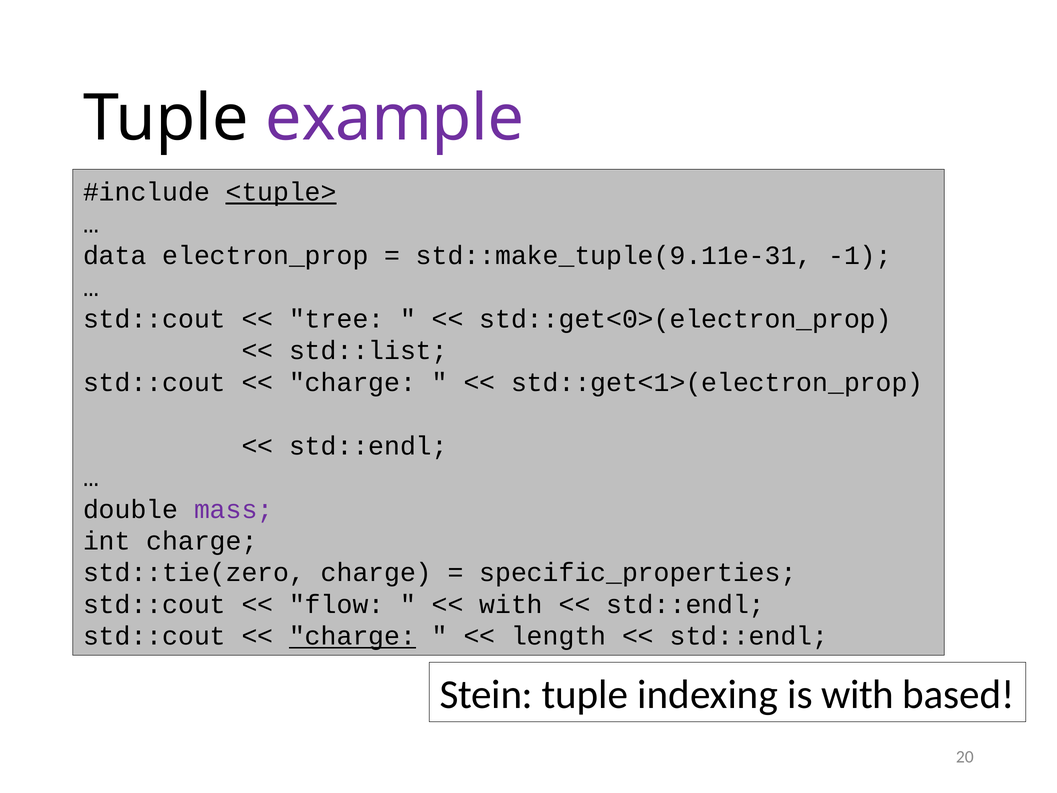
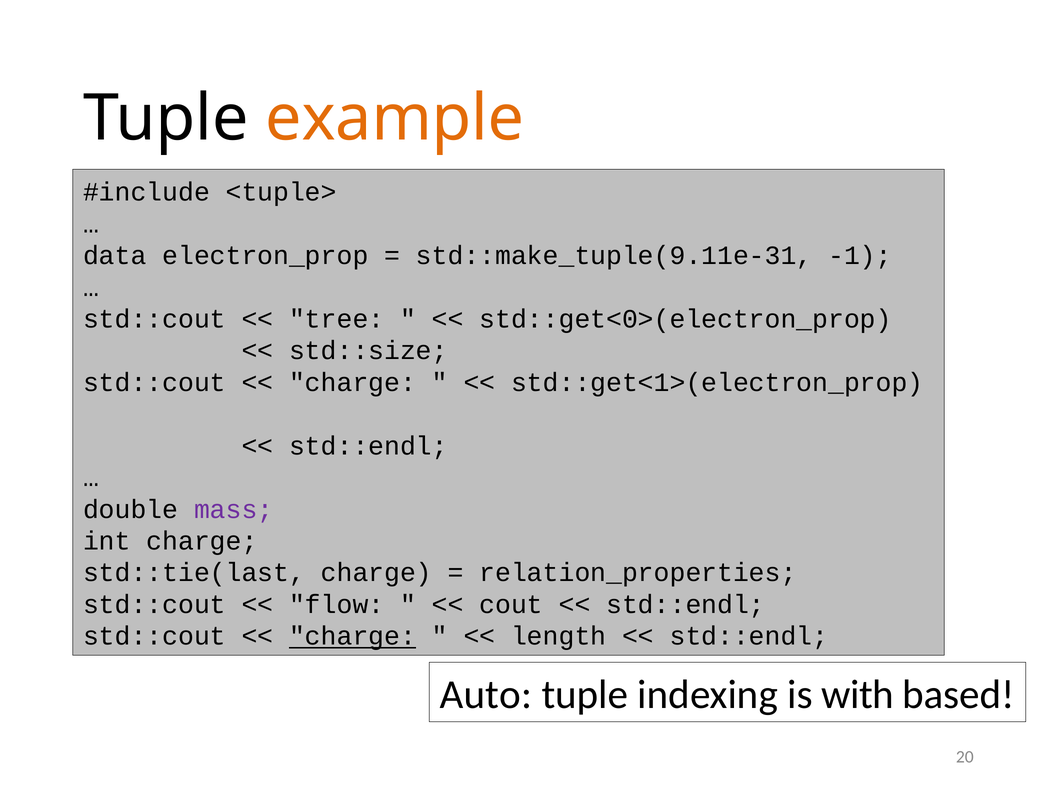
example colour: purple -> orange (395, 118)
<tuple> underline: present -> none (281, 192)
std::list: std::list -> std::size (368, 351)
std::tie(zero: std::tie(zero -> std::tie(last (194, 573)
specific_properties: specific_properties -> relation_properties (638, 573)
with: with -> cout (511, 604)
Stein: Stein -> Auto (486, 695)
